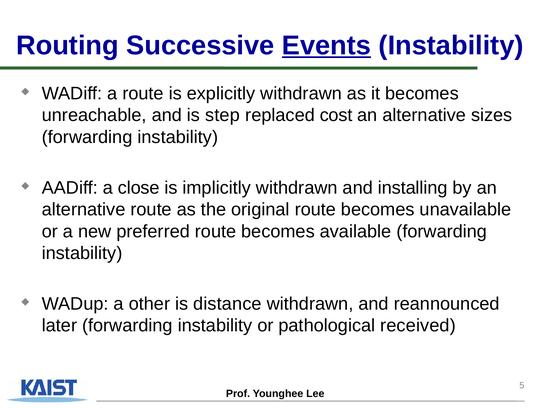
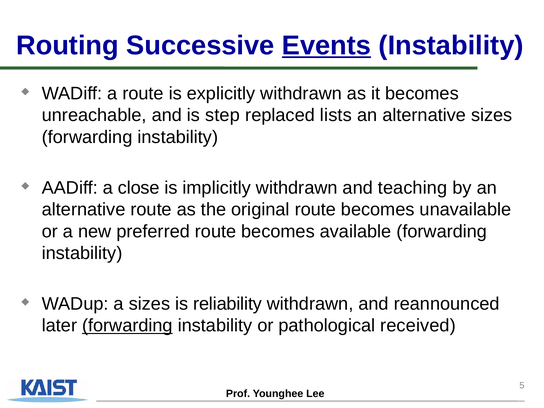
cost: cost -> lists (336, 115)
installing: installing -> teaching (413, 188)
a other: other -> sizes (149, 304)
distance: distance -> reliability (228, 304)
forwarding underline: none -> present (127, 326)
